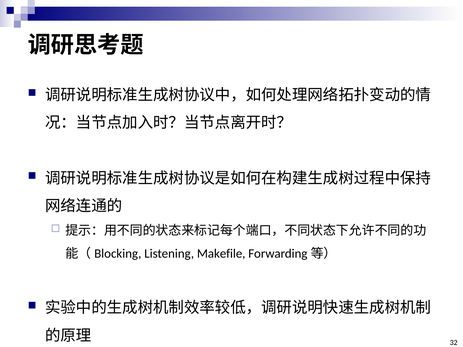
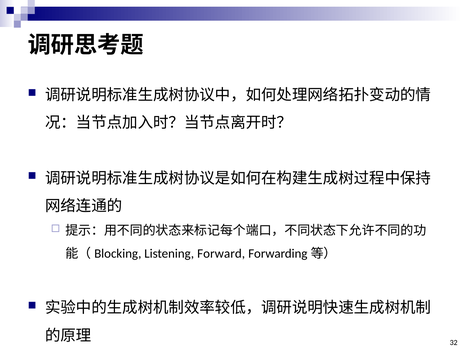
Makefile: Makefile -> Forward (221, 254)
